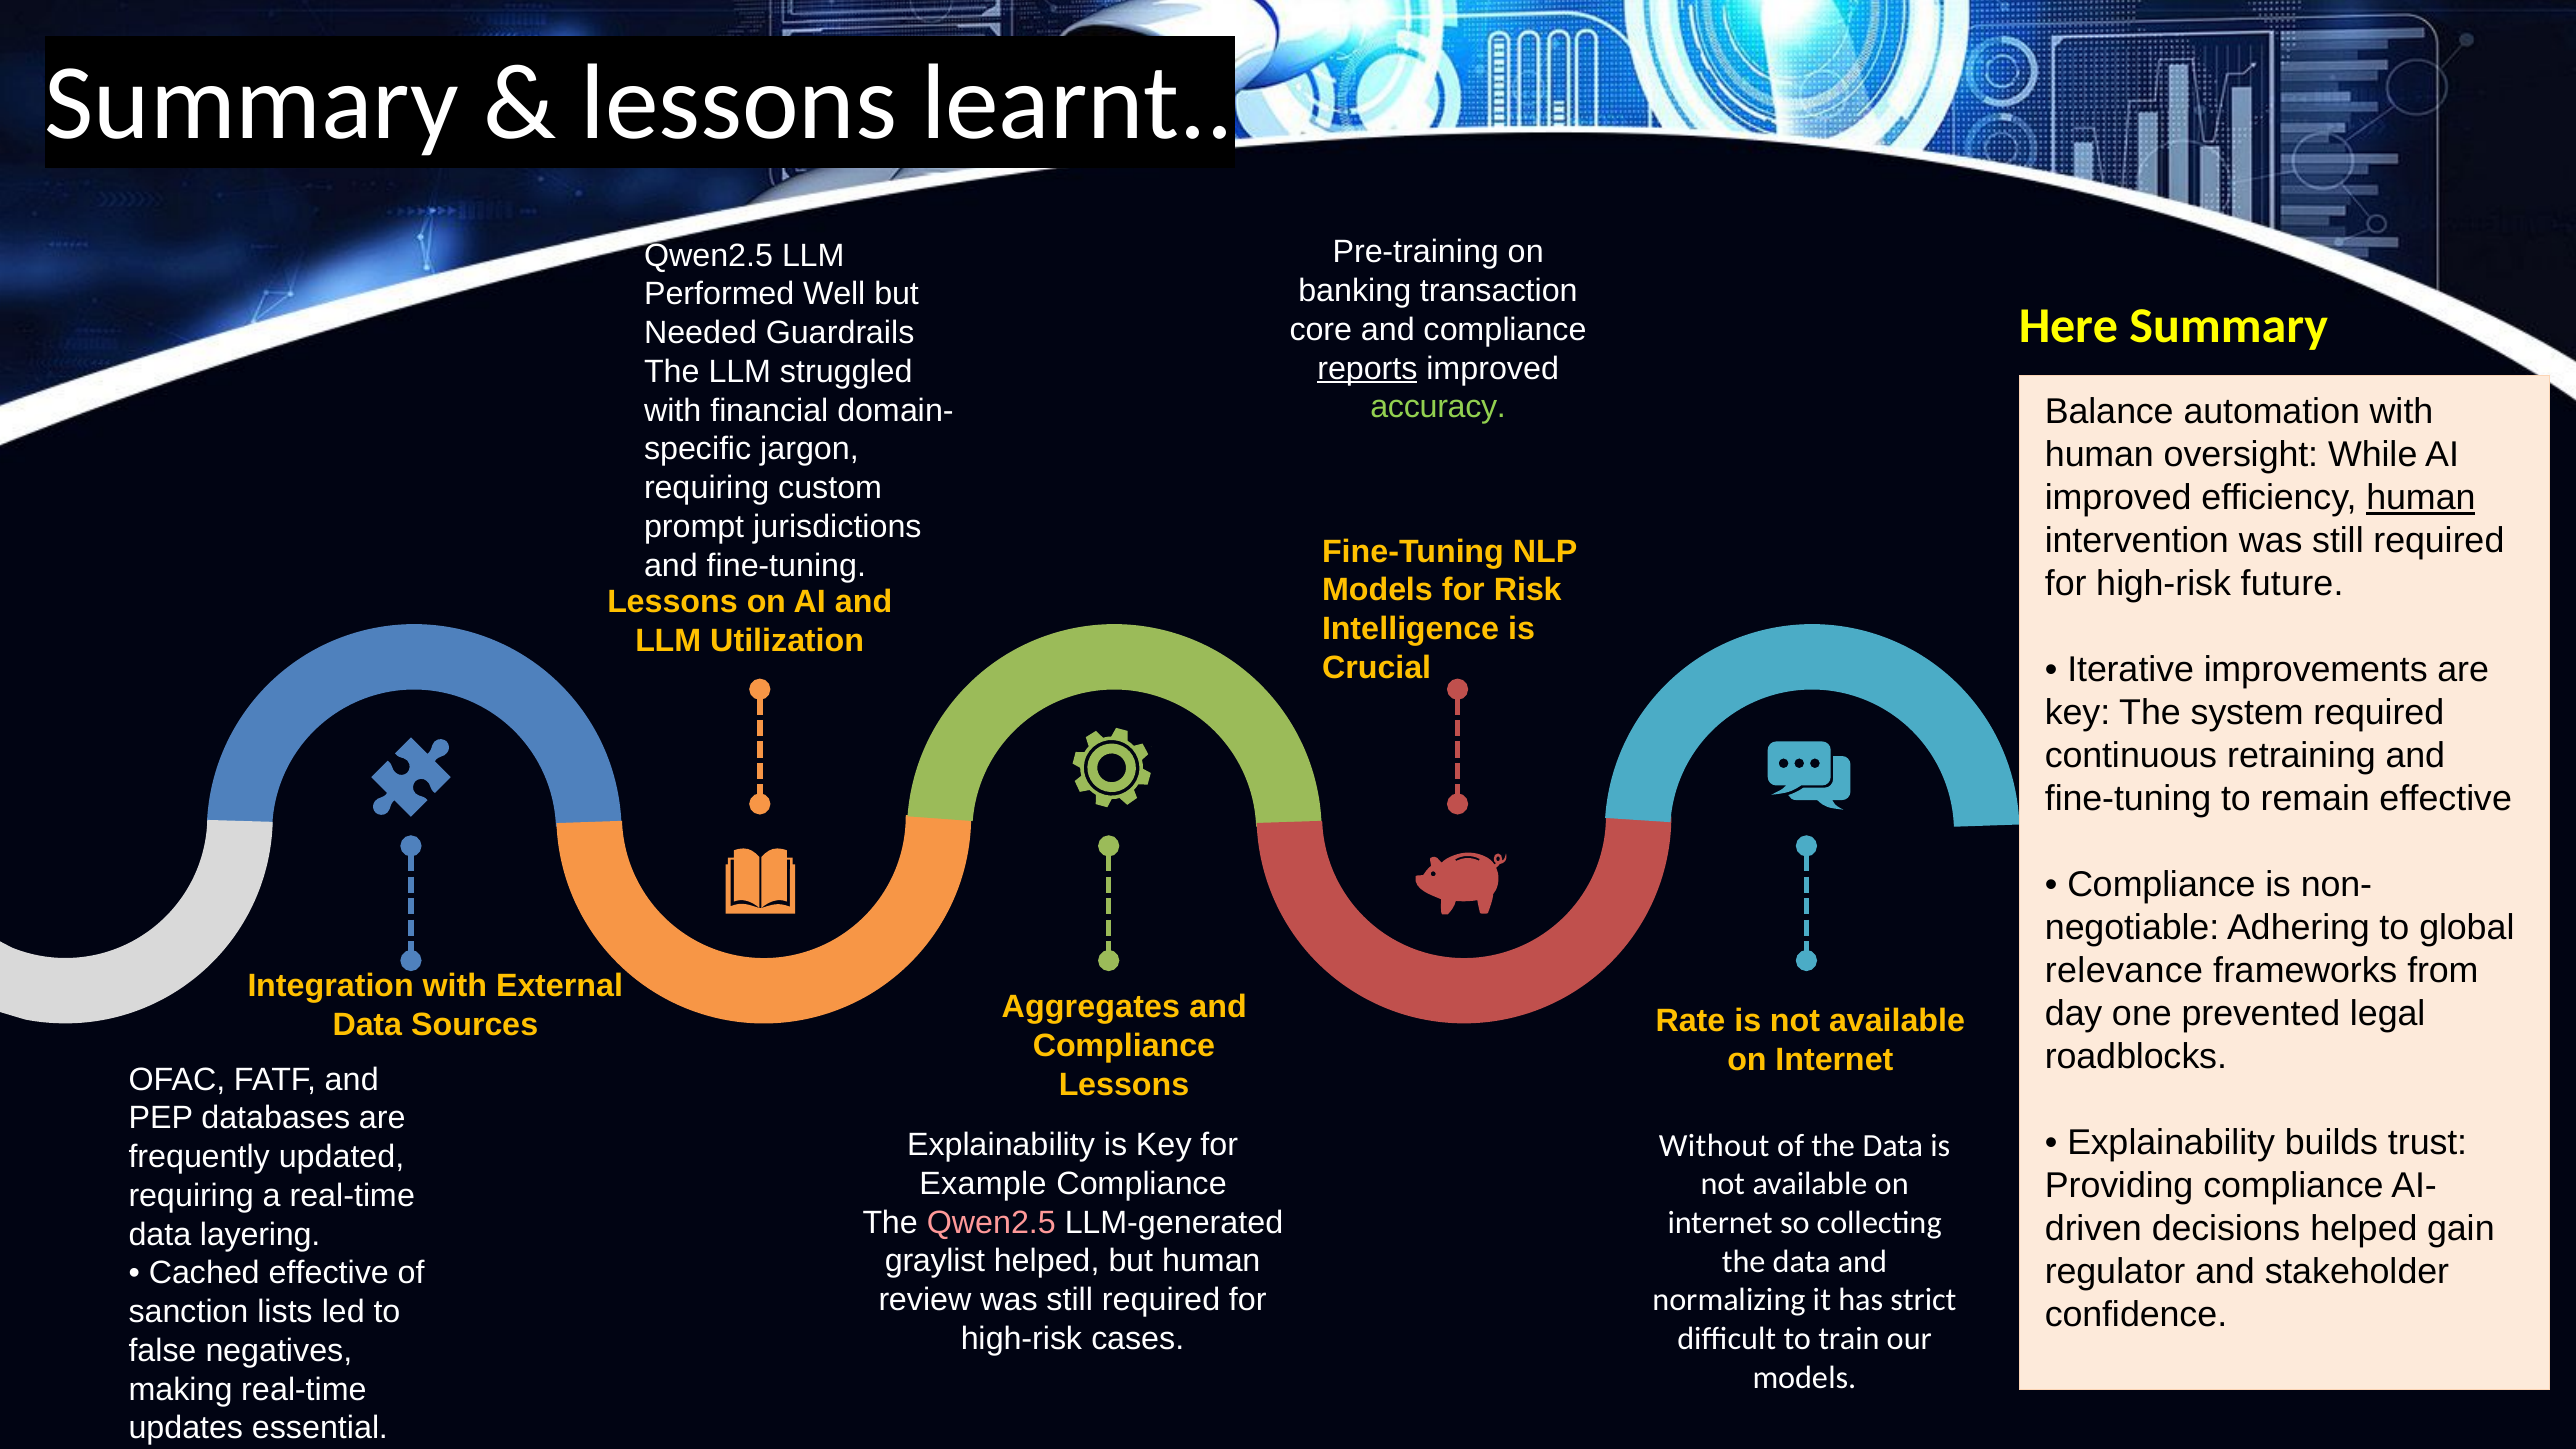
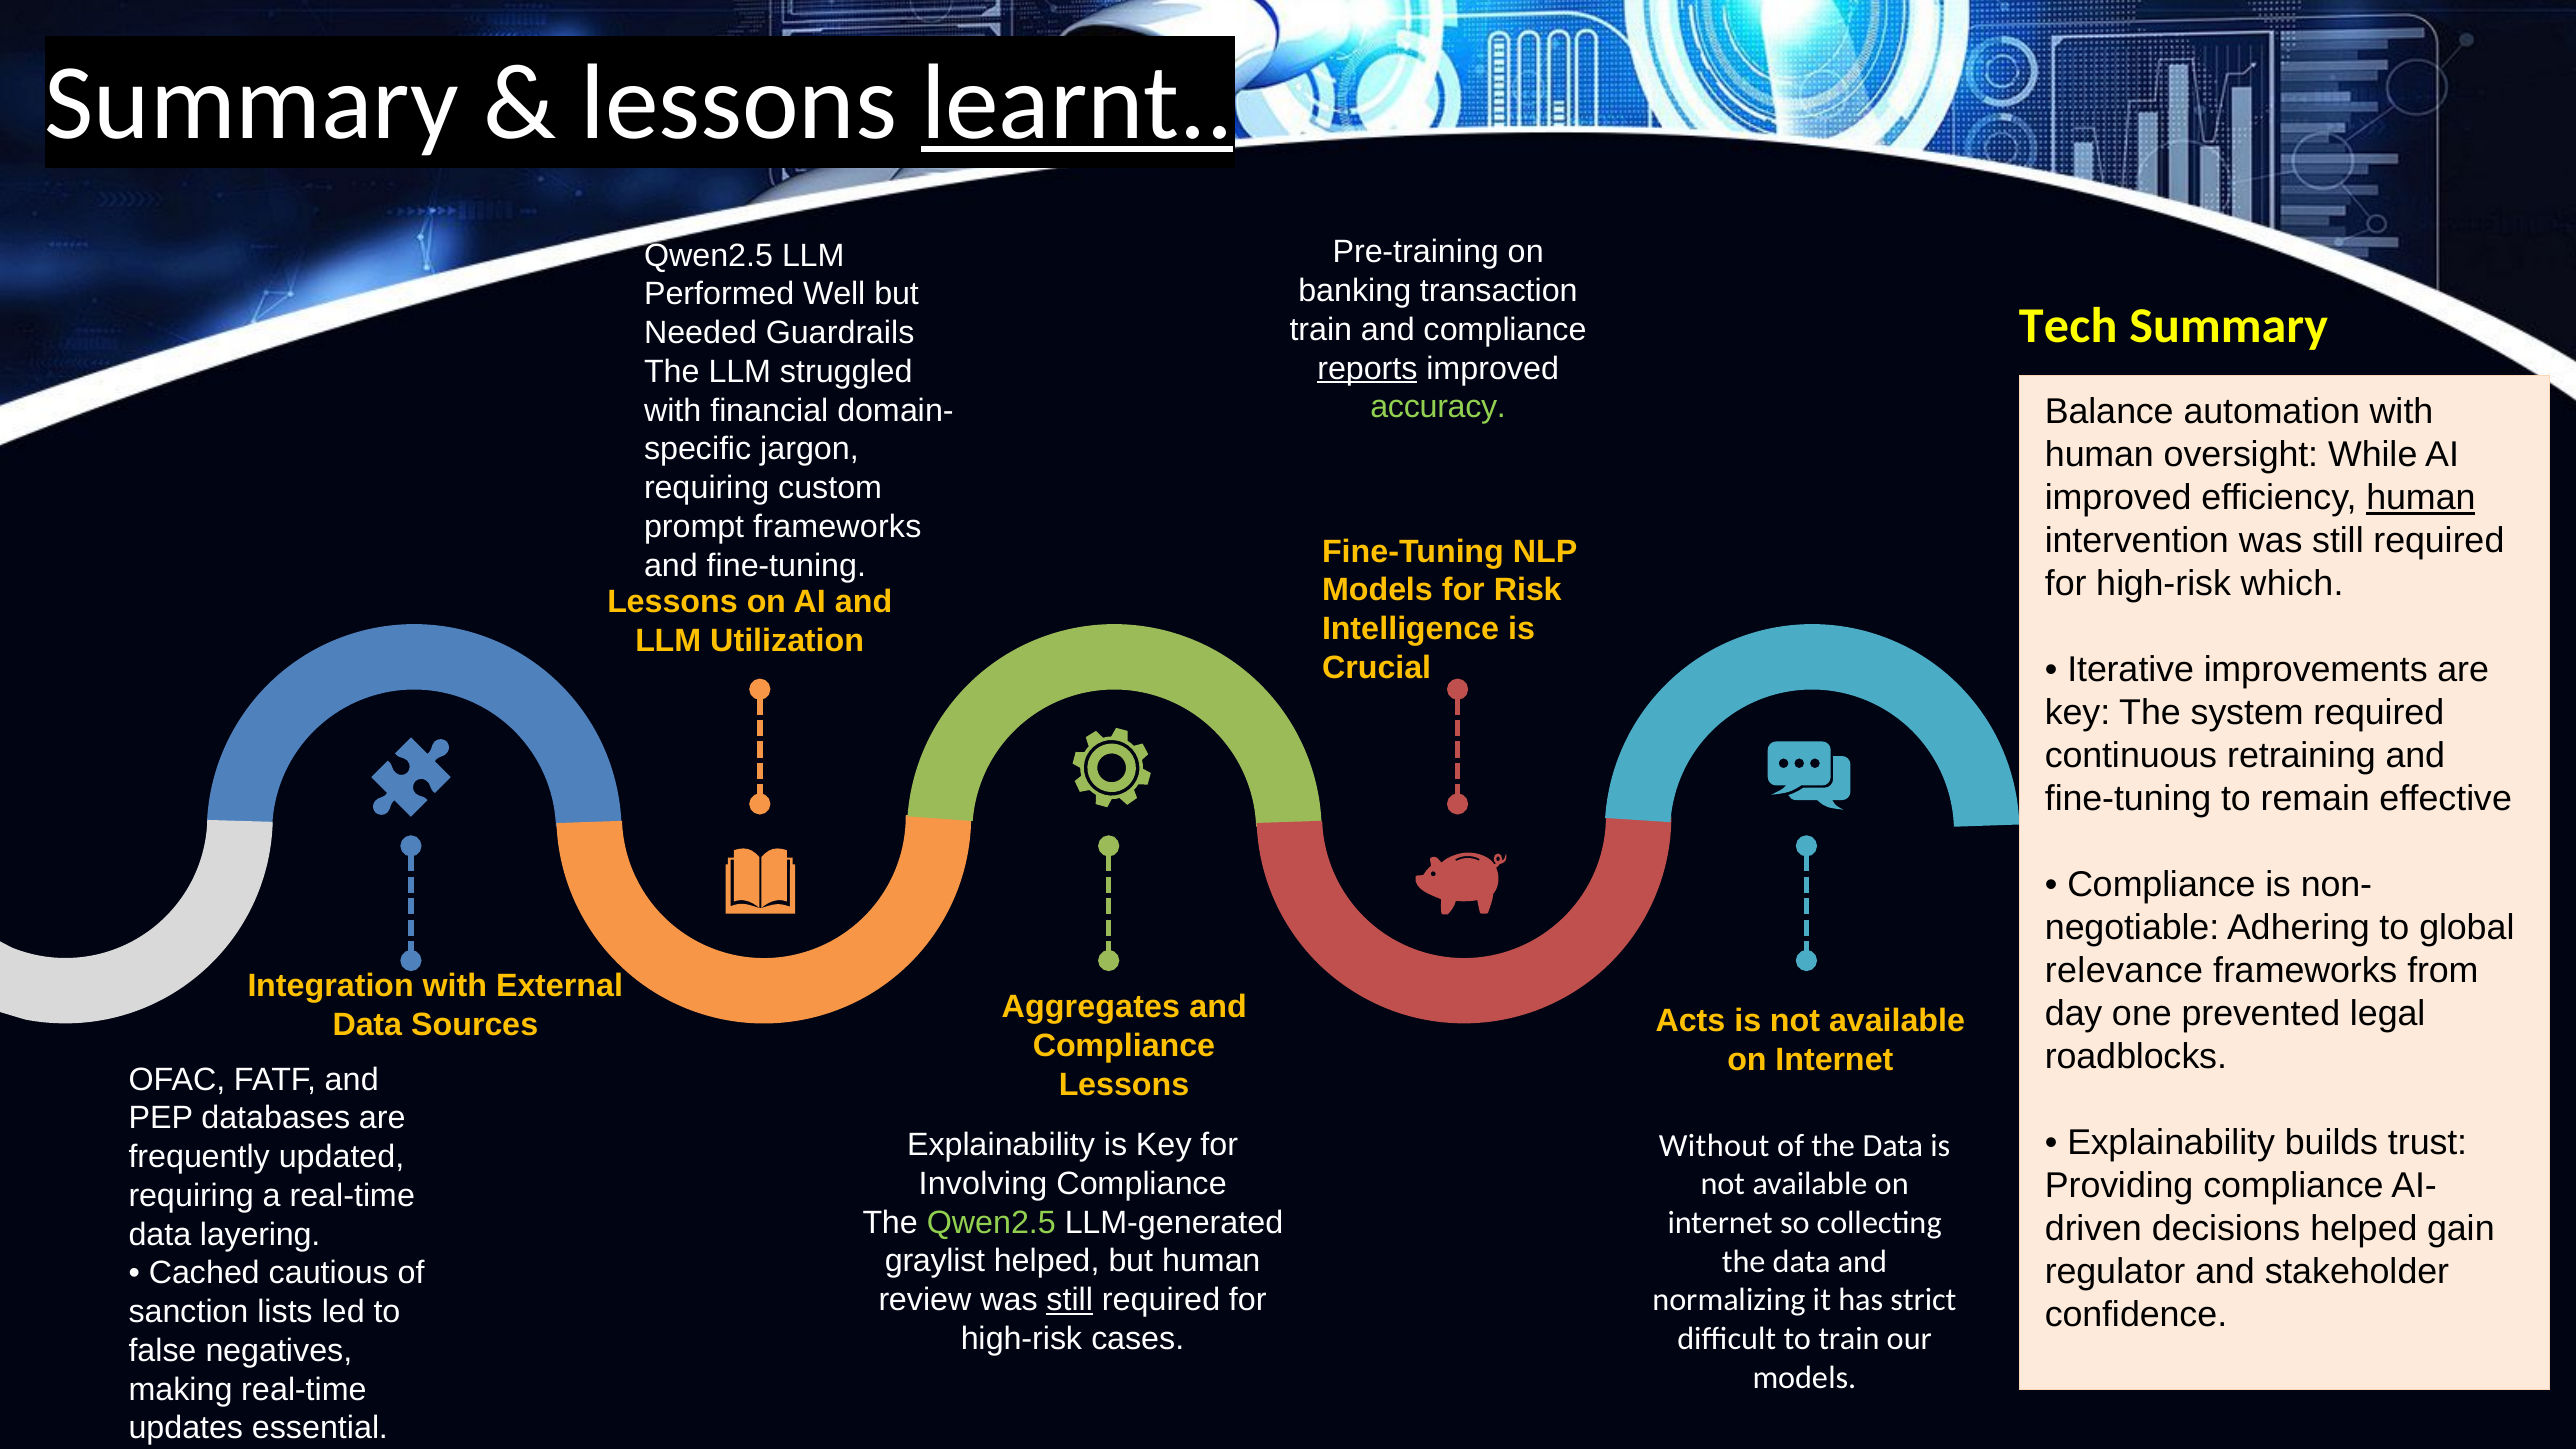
learnt underline: none -> present (1077, 103)
Here: Here -> Tech (2068, 326)
core: core -> train (1321, 330)
prompt jurisdictions: jurisdictions -> frameworks (837, 527)
future: future -> which (2292, 584)
Rate: Rate -> Acts (1690, 1021)
Example: Example -> Involving (983, 1184)
Qwen2.5 colour: pink -> light green (991, 1222)
Cached effective: effective -> cautious (329, 1273)
still underline: none -> present (1070, 1300)
